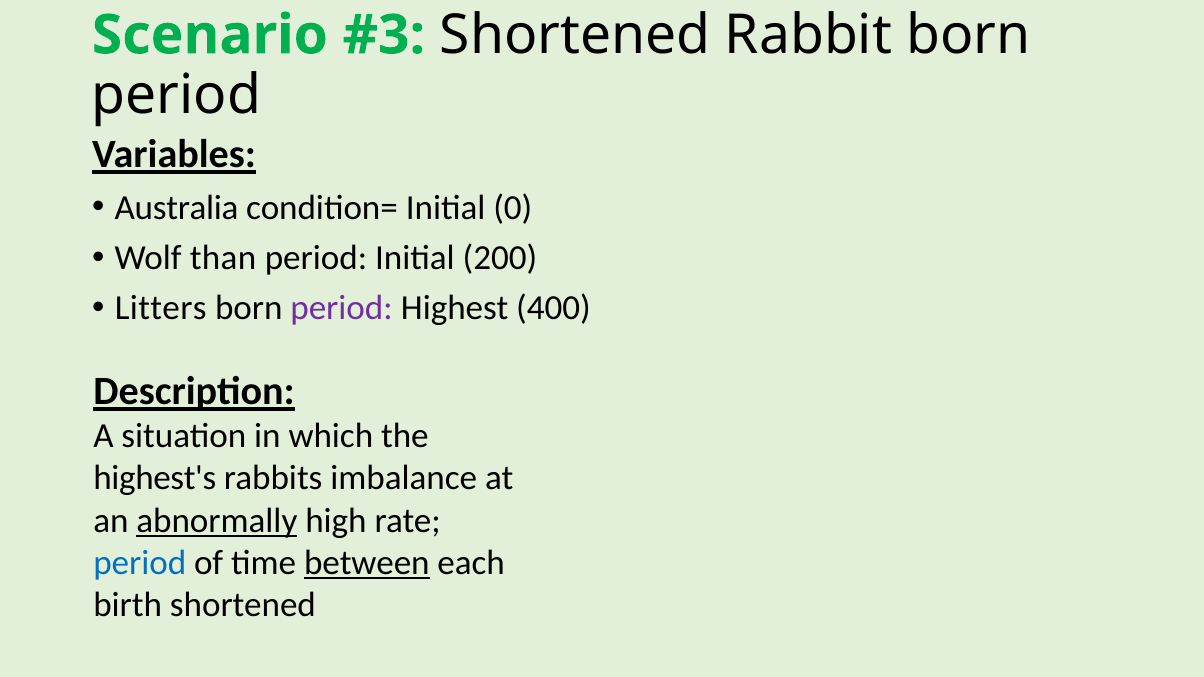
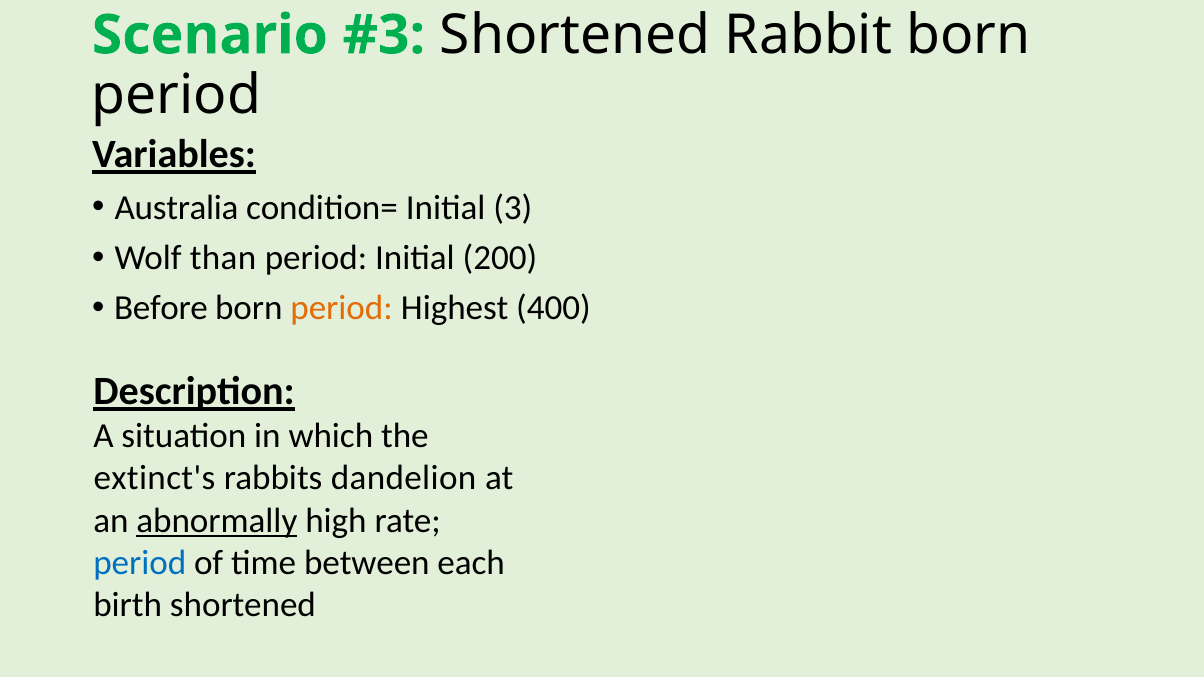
0: 0 -> 3 (513, 208)
Litters: Litters -> Before (161, 308)
period colour: purple -> orange (342, 308)
highest's: highest's -> extinct's (154, 479)
imbalance: imbalance -> dandelion (404, 479)
between underline: present -> none (367, 563)
